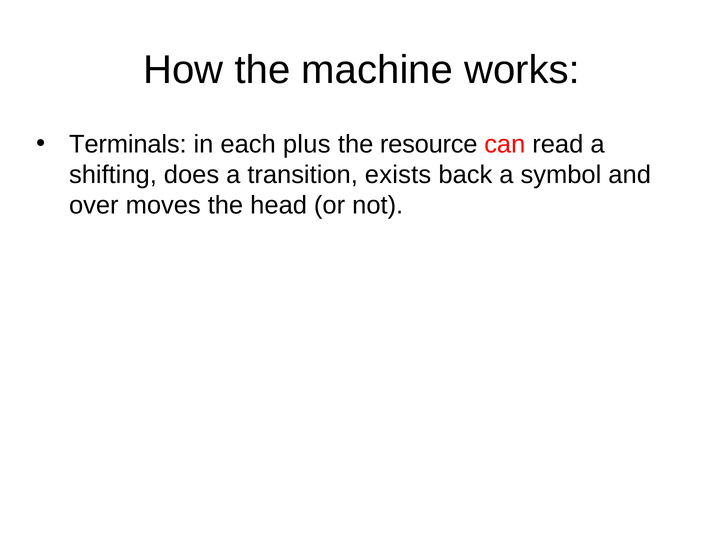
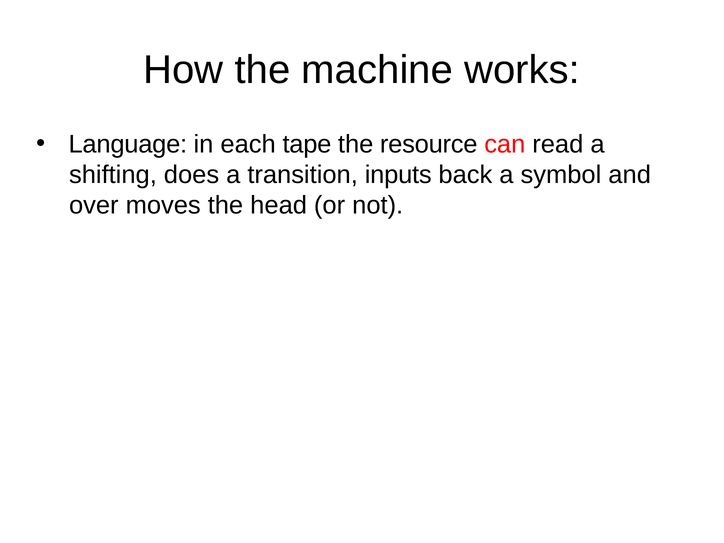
Terminals: Terminals -> Language (128, 144)
plus: plus -> tape (307, 144)
exists: exists -> inputs (398, 175)
